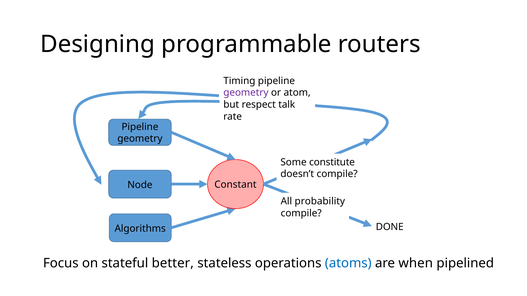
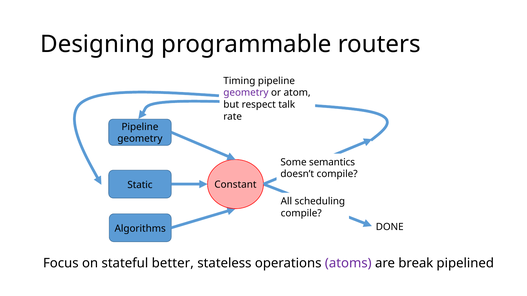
constitute: constitute -> semantics (332, 162)
Node: Node -> Static (140, 185)
probability: probability -> scheduling (320, 202)
atoms colour: blue -> purple (348, 264)
when: when -> break (416, 264)
